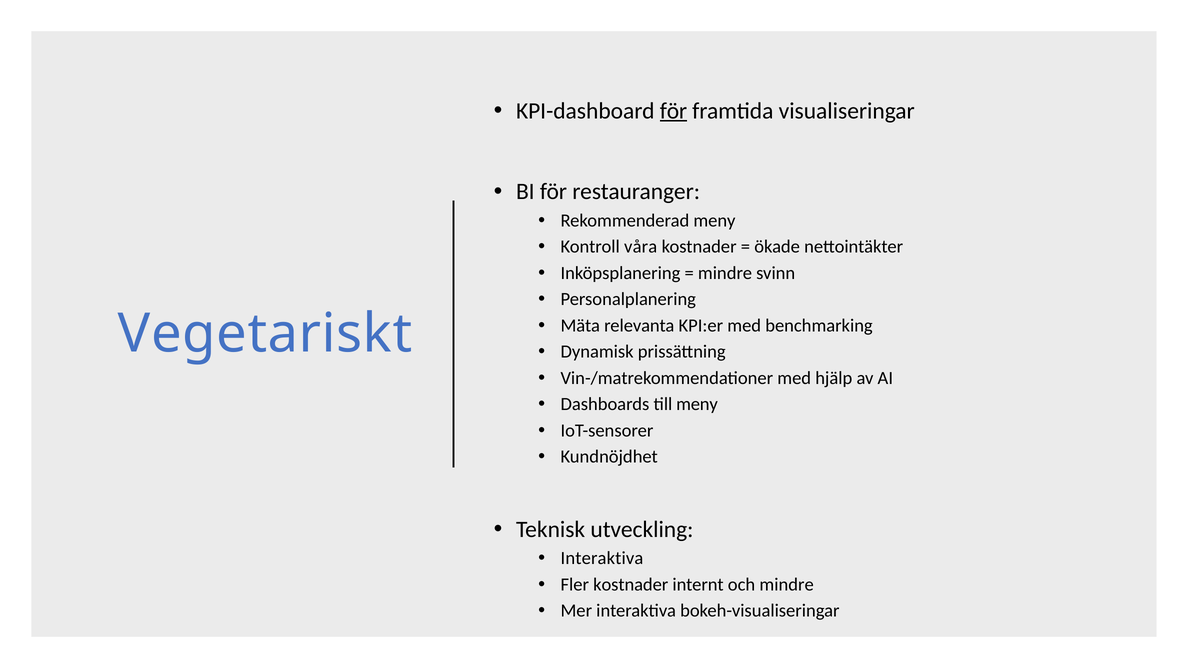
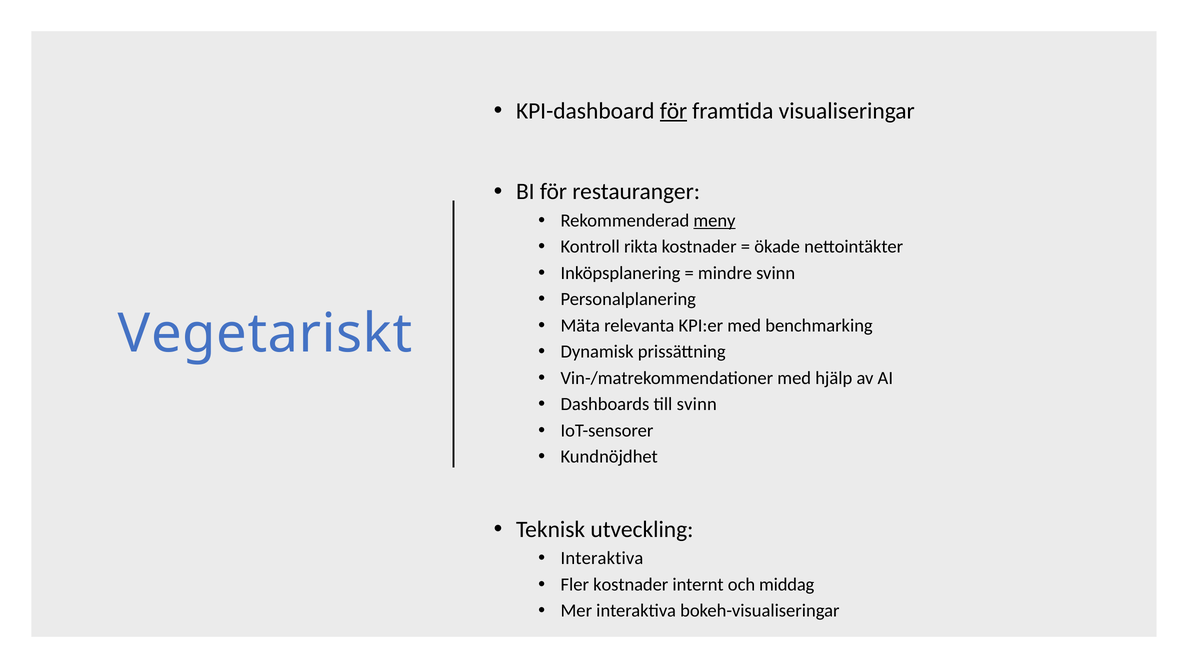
meny underline: none -> present (714, 221)
våra: våra -> rikta (641, 247)
till meny: meny -> svinn (697, 404)
och mindre: mindre -> middag (787, 585)
